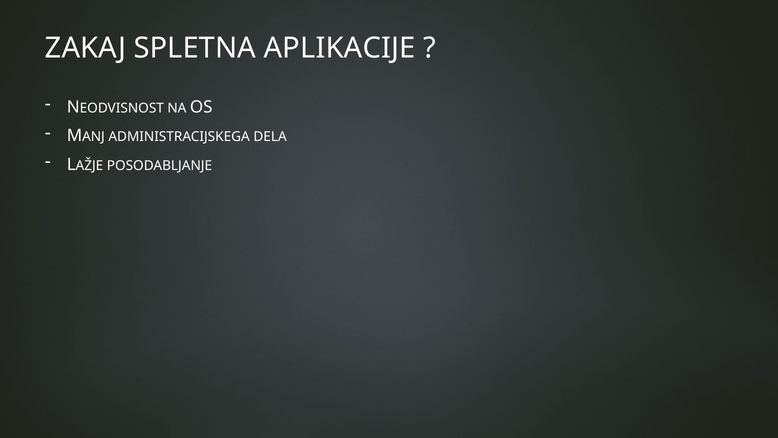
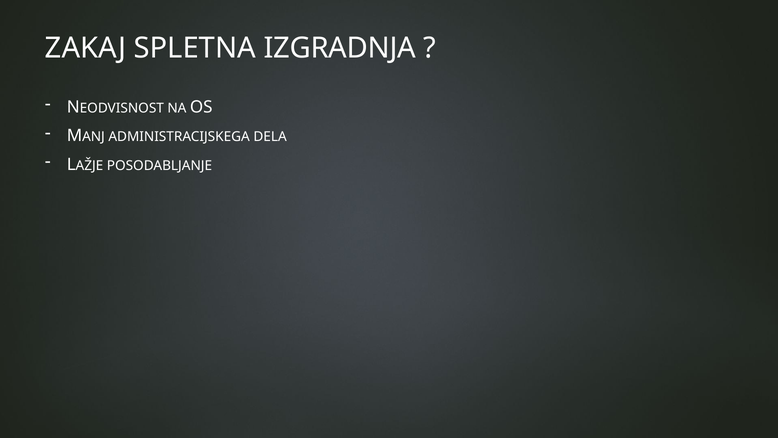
APLIKACIJE: APLIKACIJE -> IZGRADNJA (340, 48)
